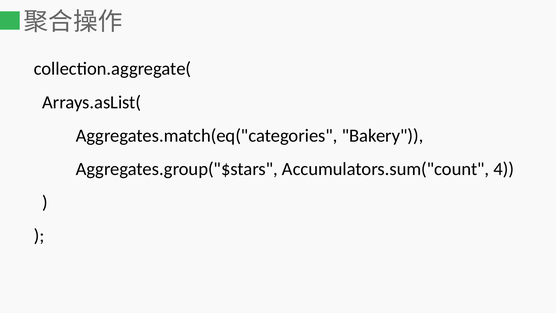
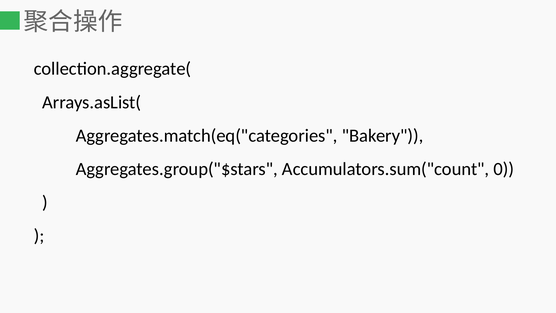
4: 4 -> 0 (504, 169)
